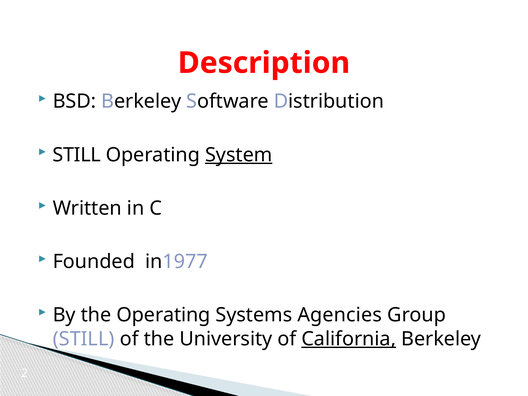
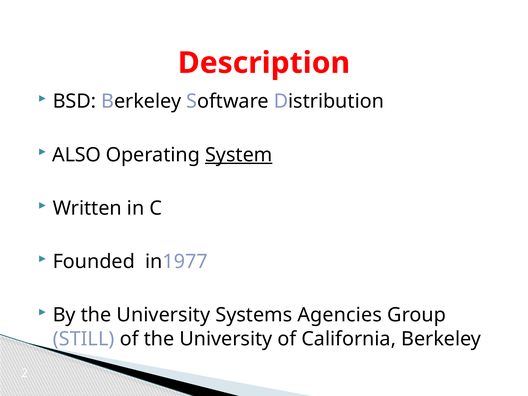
STILL: STILL -> ALSO (77, 155)
By the Operating: Operating -> University (163, 315)
California underline: present -> none (349, 339)
